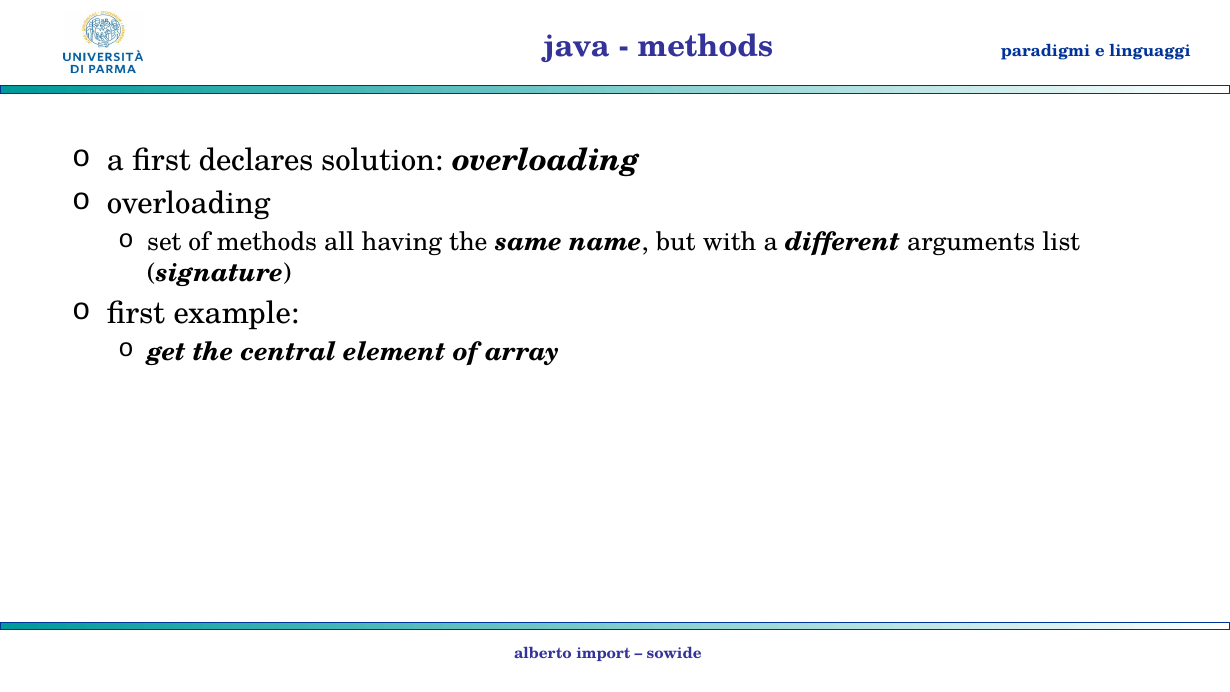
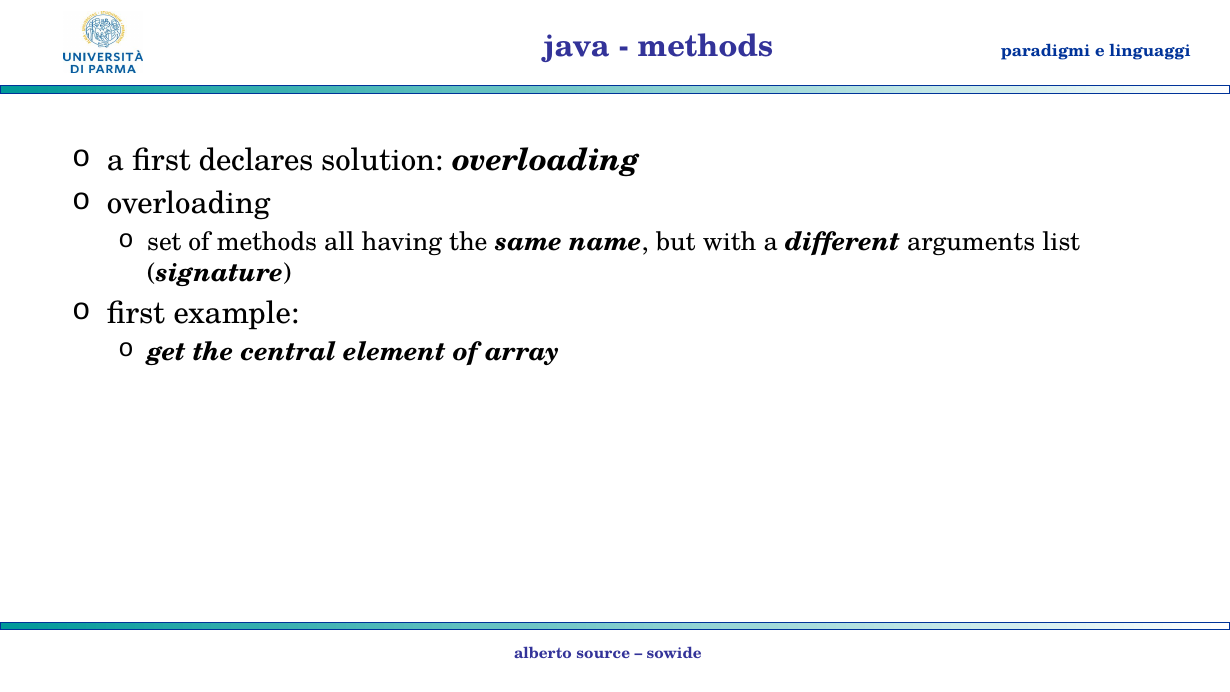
import: import -> source (603, 653)
